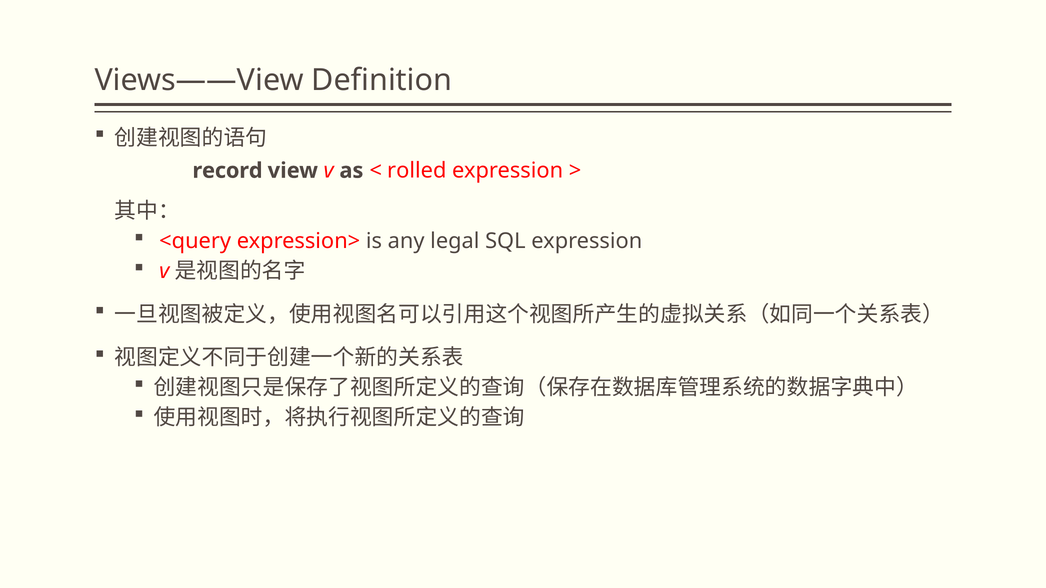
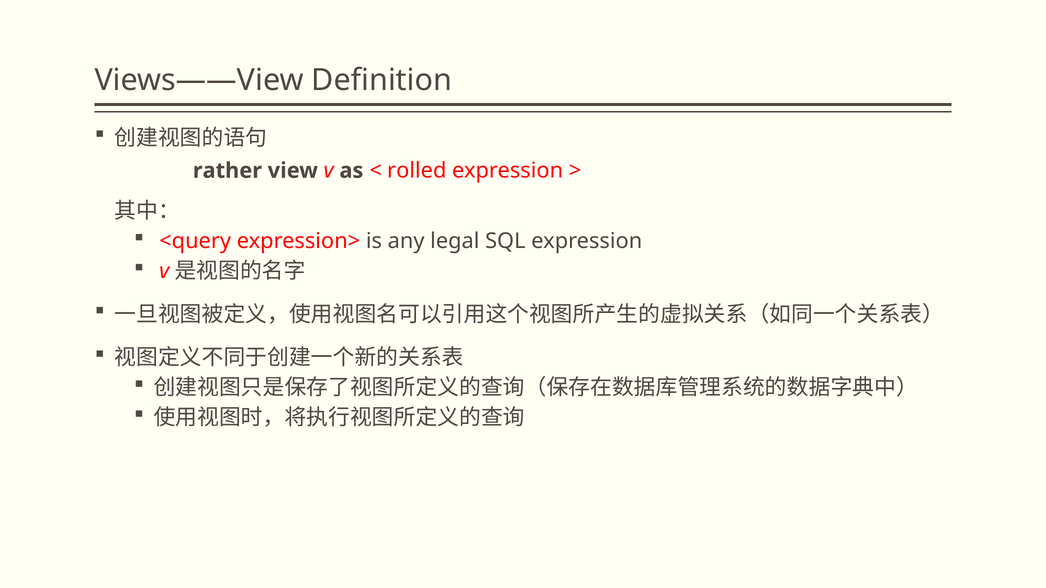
record: record -> rather (227, 171)
